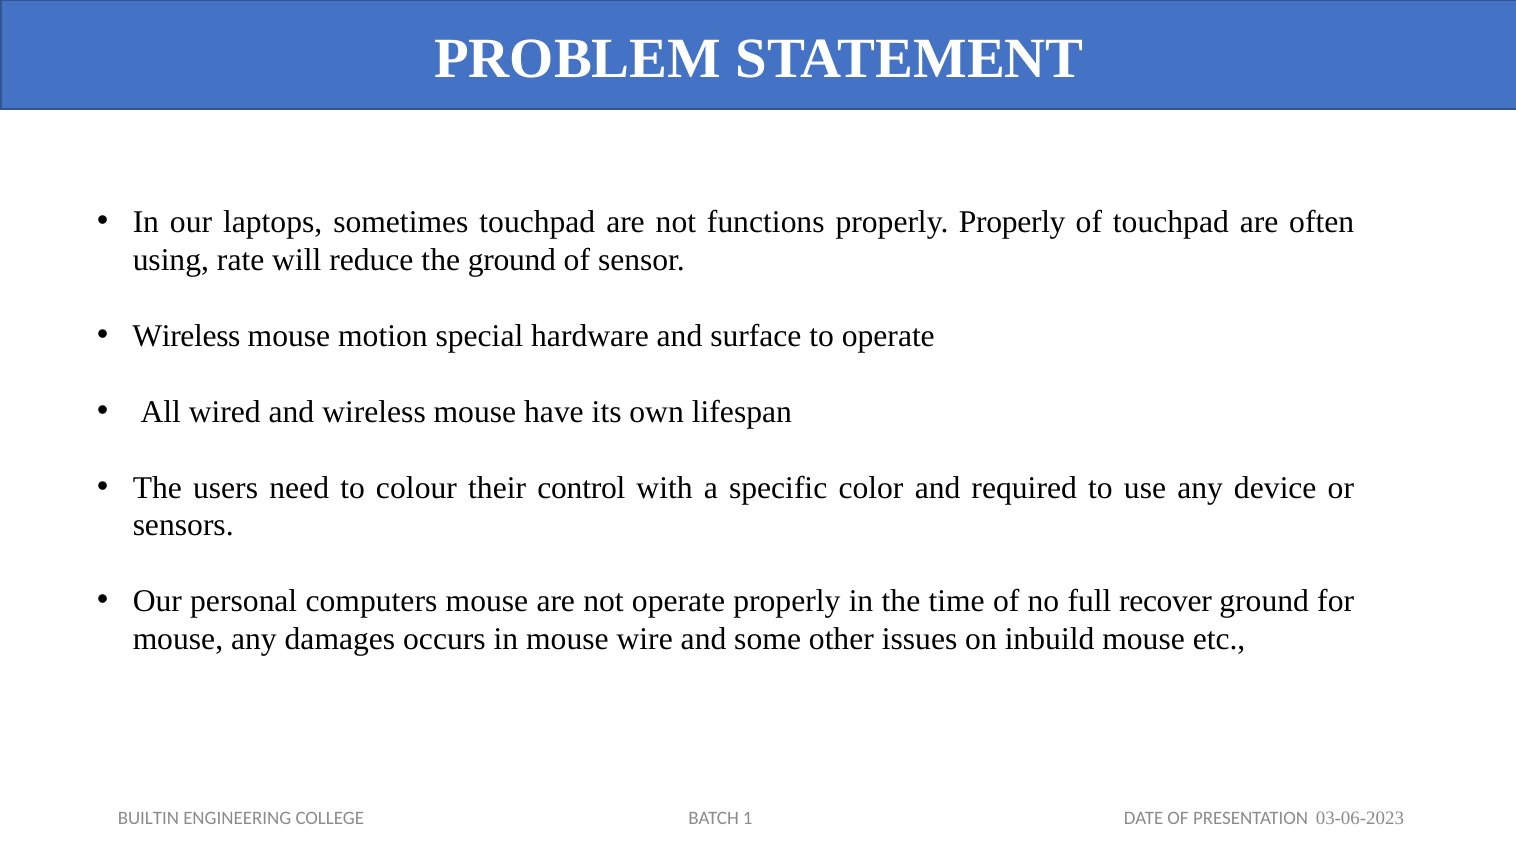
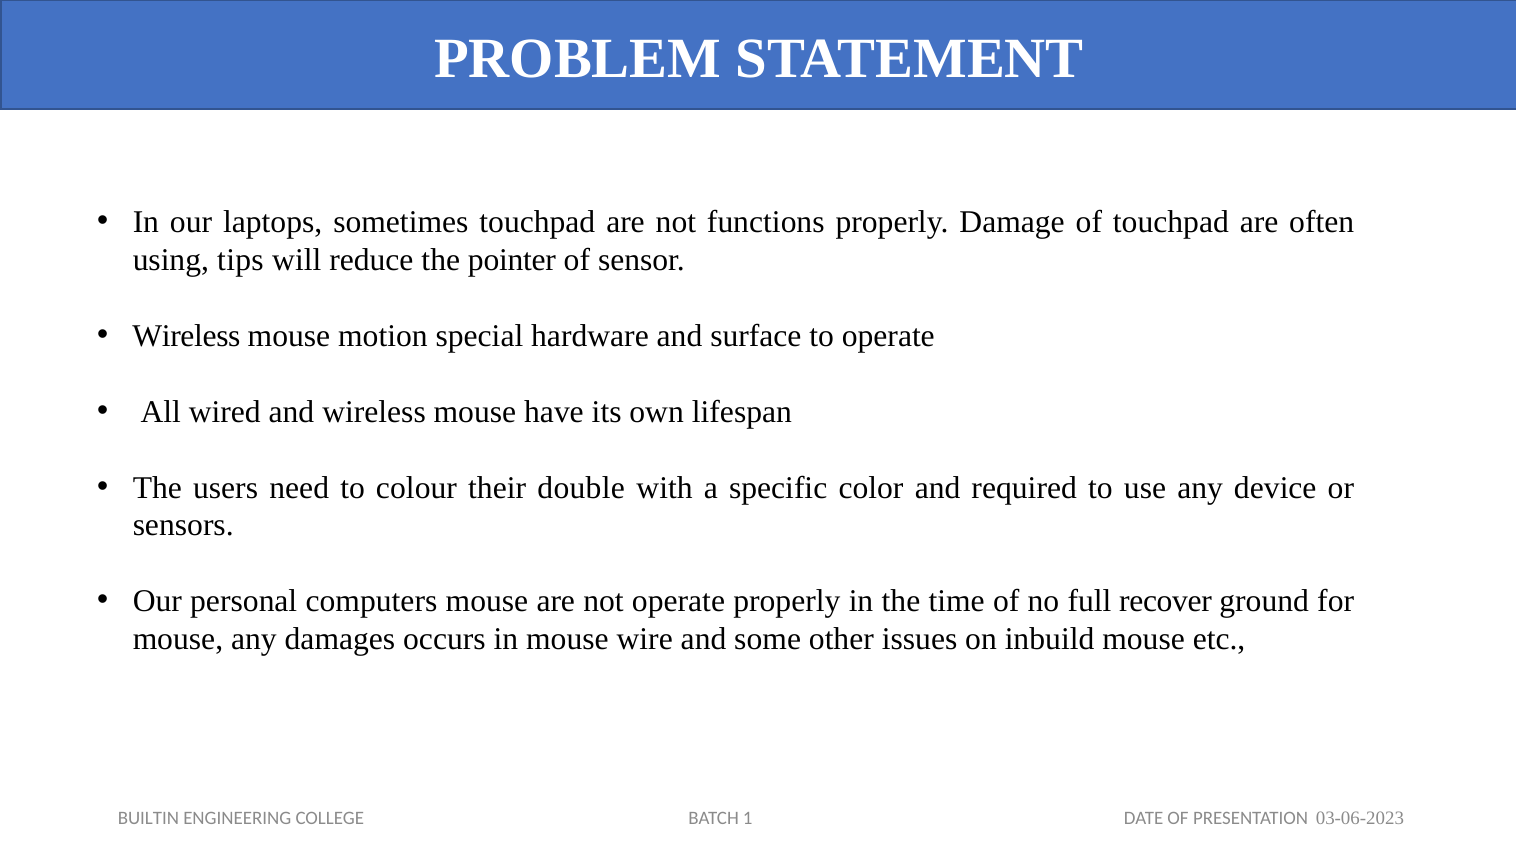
properly Properly: Properly -> Damage (1012, 222)
rate: rate -> tips (241, 260)
the ground: ground -> pointer (512, 260)
control: control -> double (581, 487)
